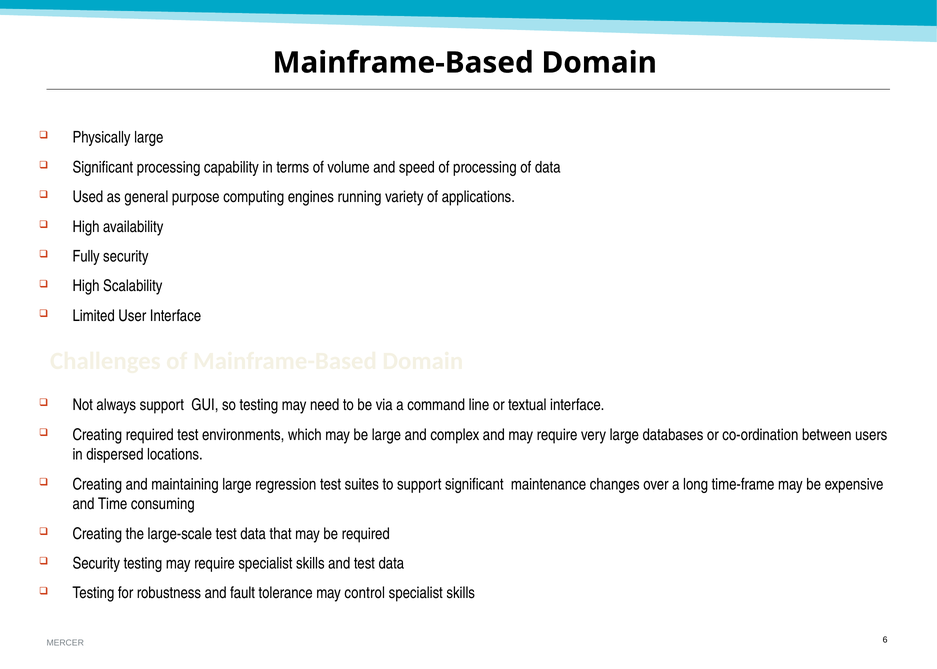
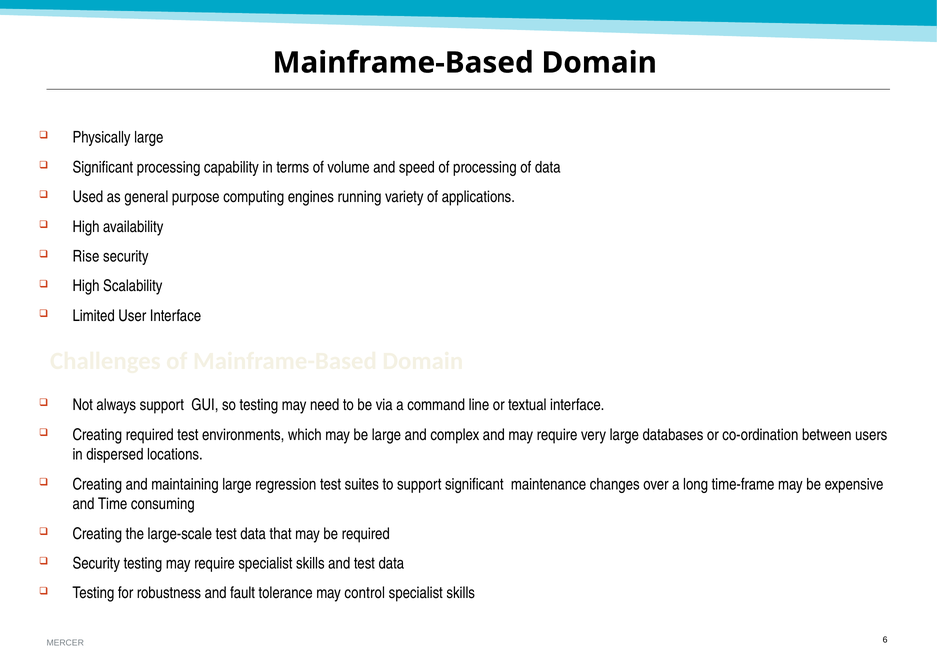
Fully: Fully -> Rise (86, 257)
